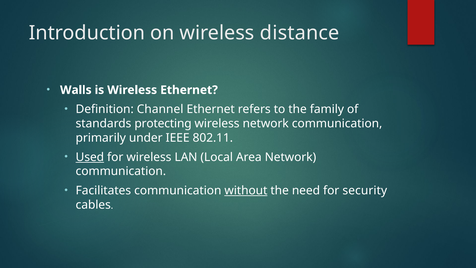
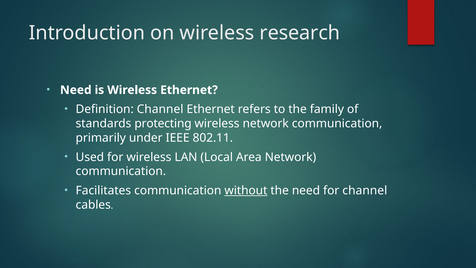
distance: distance -> research (300, 33)
Walls: Walls -> Need (76, 90)
Used underline: present -> none (90, 157)
for security: security -> channel (365, 190)
